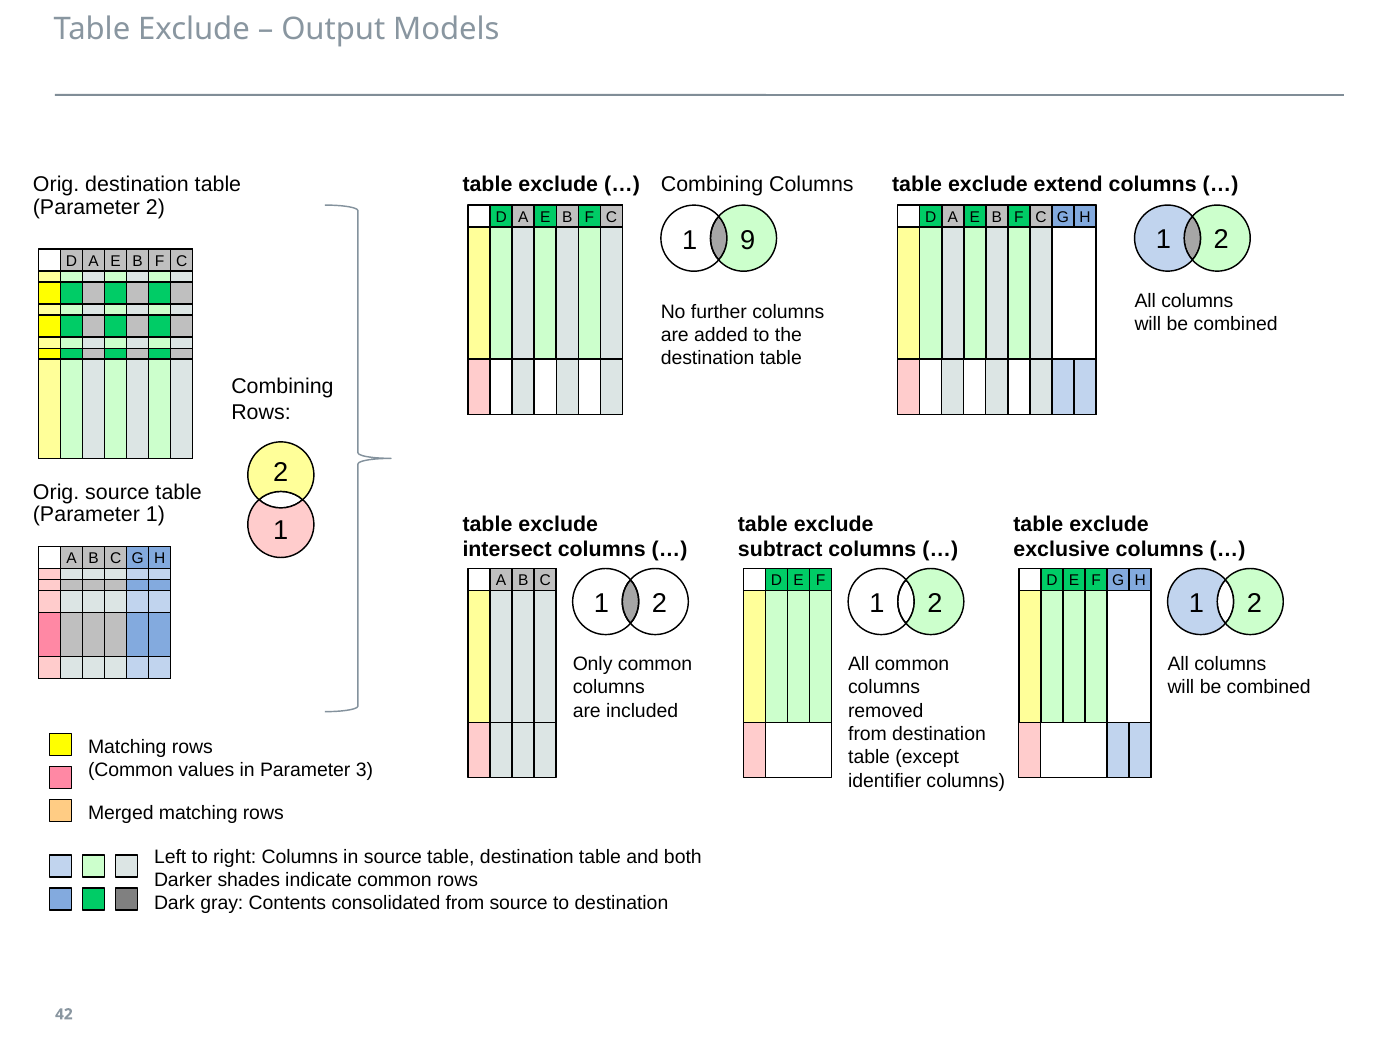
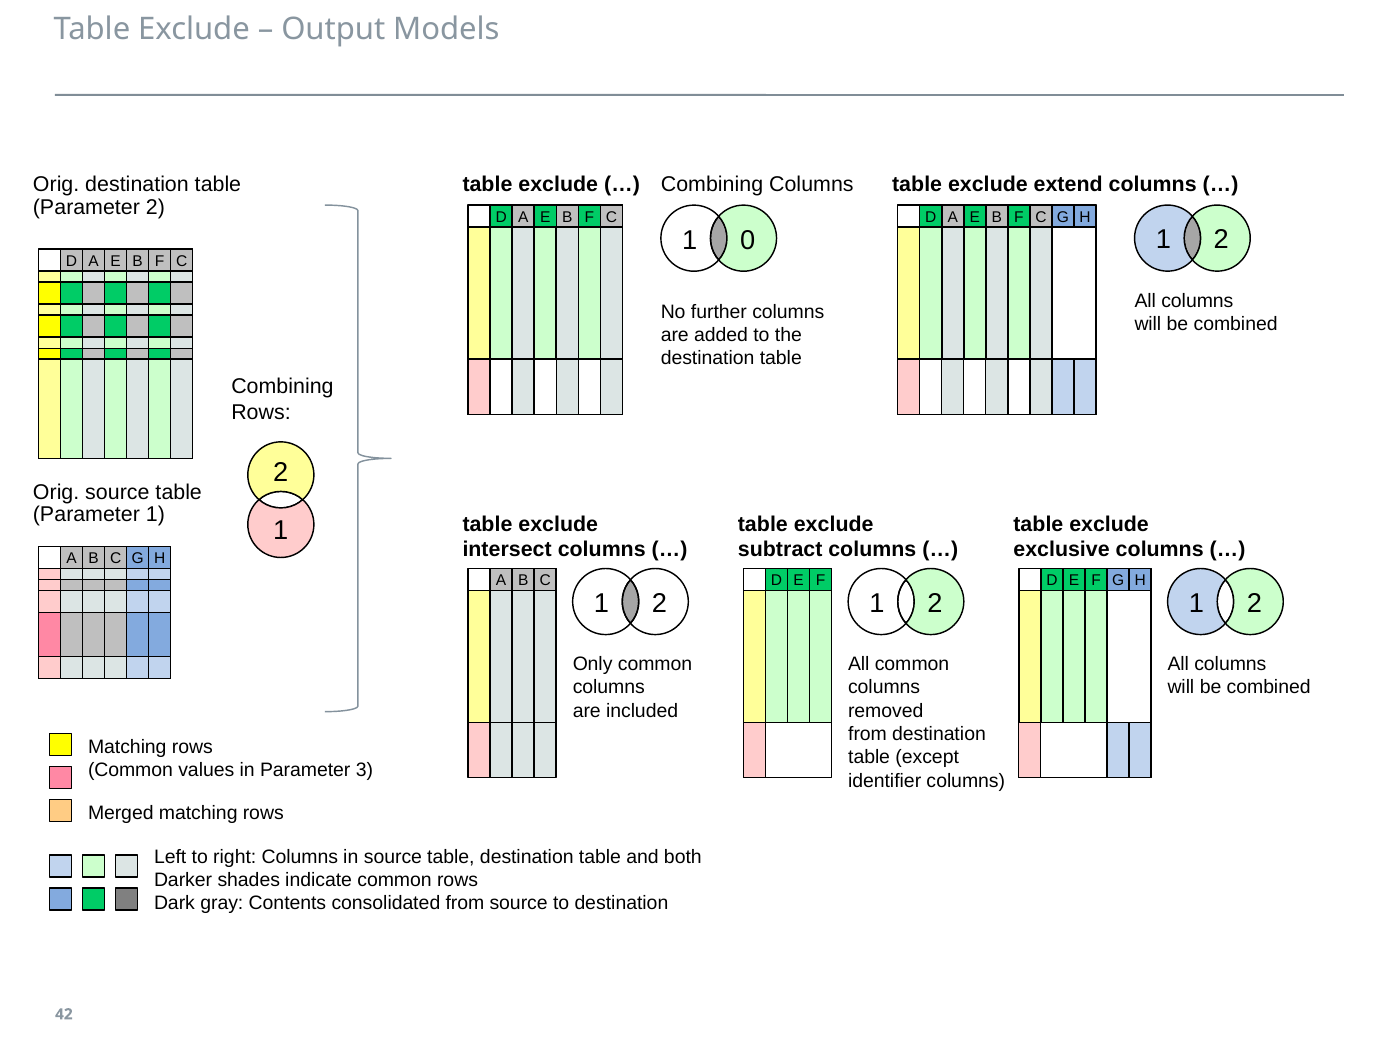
9: 9 -> 0 (748, 240)
